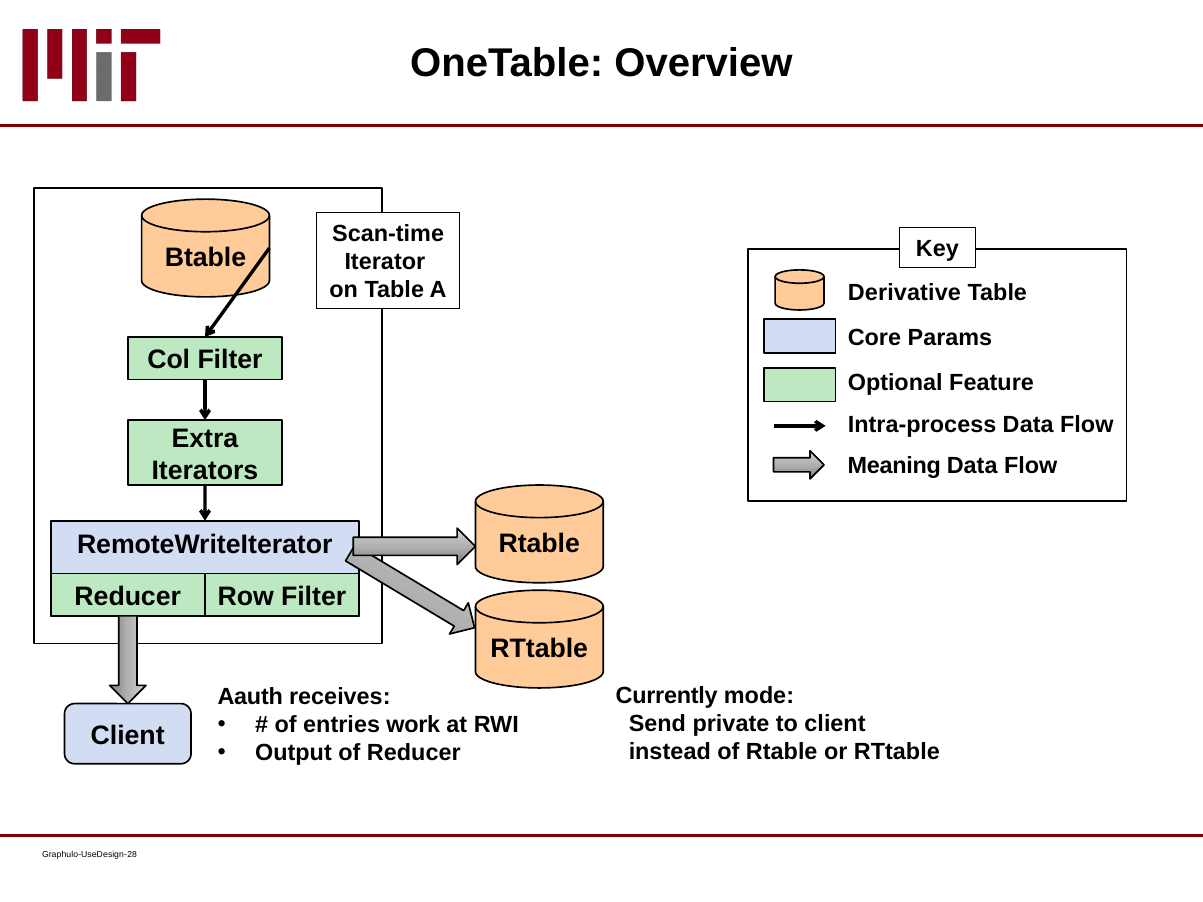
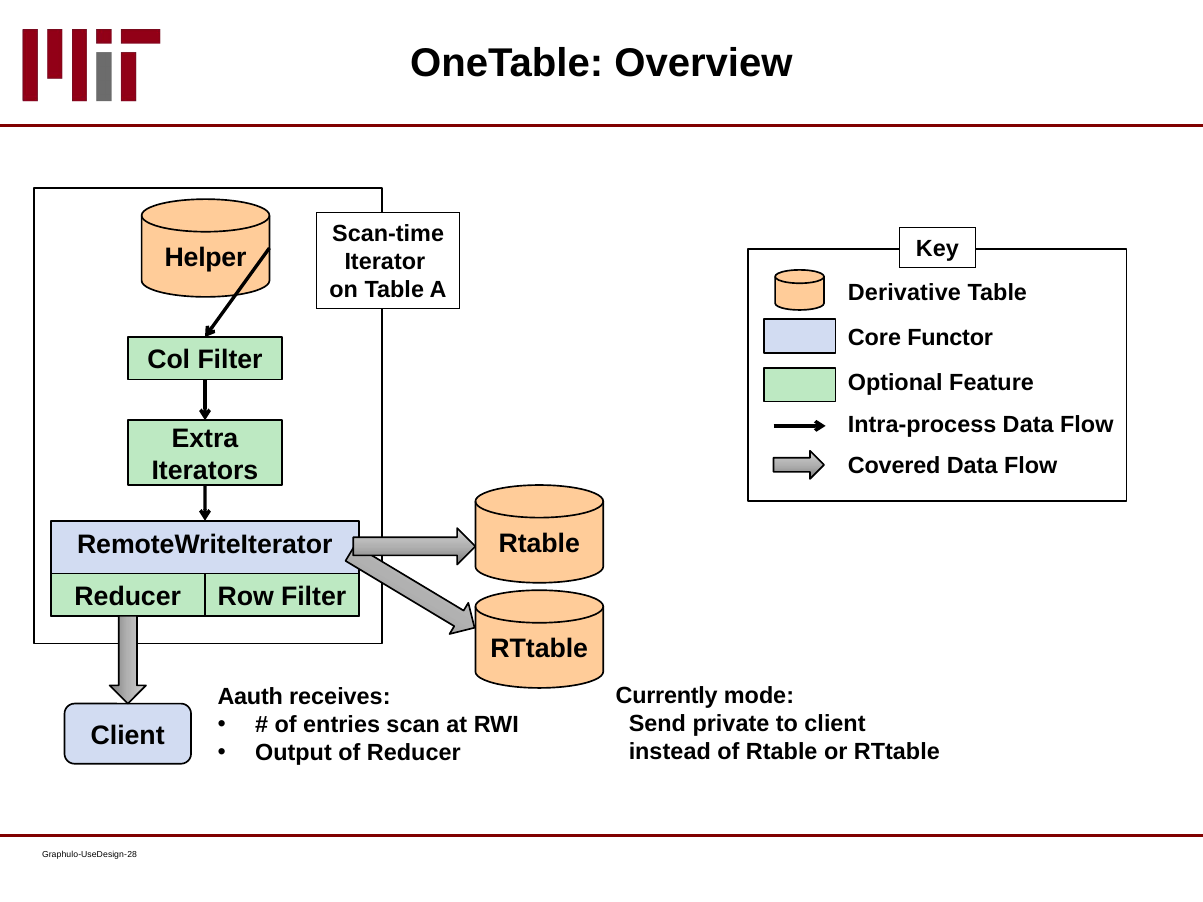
Btable: Btable -> Helper (206, 258)
Params: Params -> Functor (950, 338)
Meaning: Meaning -> Covered (894, 466)
work: work -> scan (413, 725)
